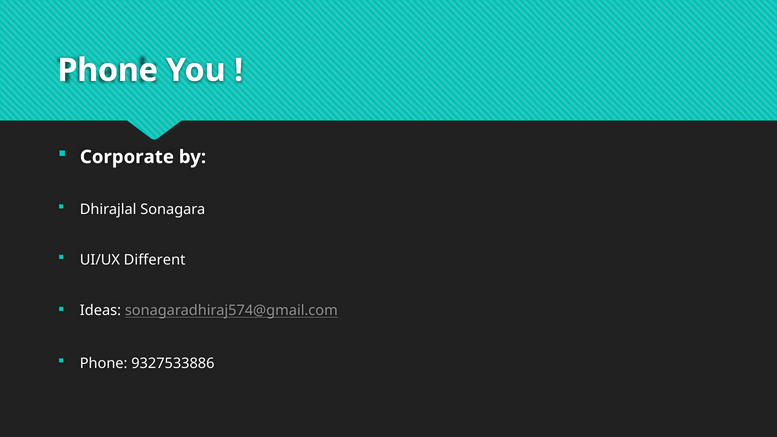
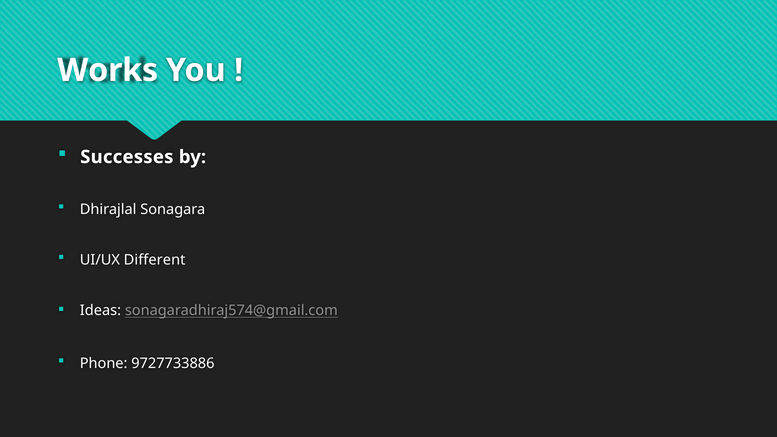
Phone: Phone -> Works (108, 70)
Corporate: Corporate -> Successes (127, 157)
9327533886: 9327533886 -> 9727733886 (173, 364)
